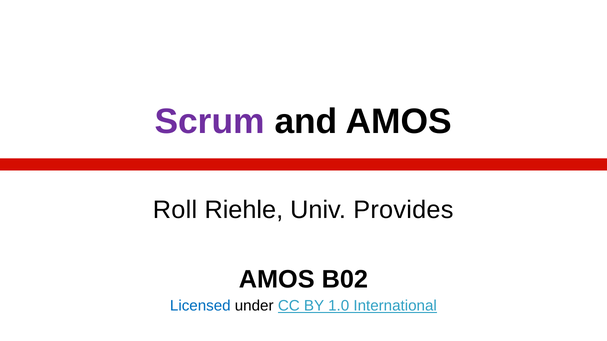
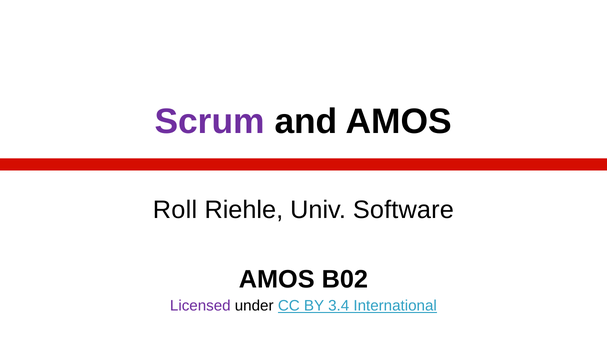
Provides: Provides -> Software (403, 210)
Licensed colour: blue -> purple (200, 306)
1.0: 1.0 -> 3.4 (339, 306)
